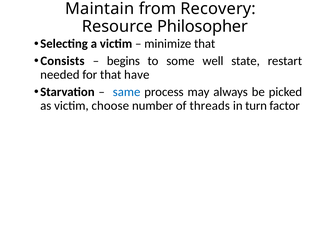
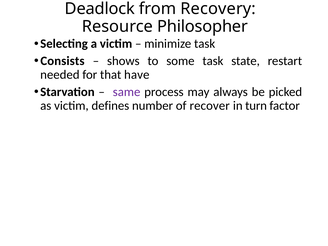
Maintain: Maintain -> Deadlock (100, 9)
minimize that: that -> task (205, 44)
begins: begins -> shows (123, 61)
some well: well -> task (213, 61)
same colour: blue -> purple (127, 92)
choose: choose -> defines (110, 106)
threads: threads -> recover (210, 106)
